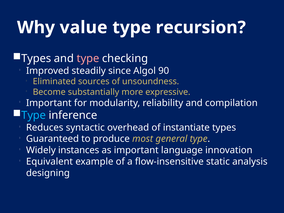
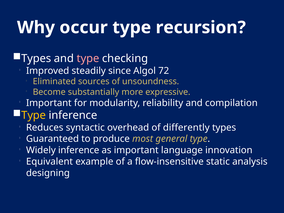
value: value -> occur (84, 27)
90: 90 -> 72 (164, 71)
Type colour: light blue -> yellow (34, 115)
instantiate: instantiate -> differently (186, 128)
Widely instances: instances -> inference (79, 150)
